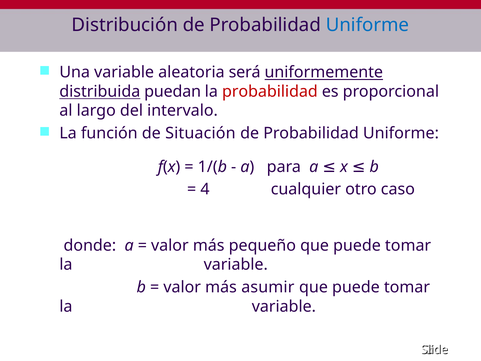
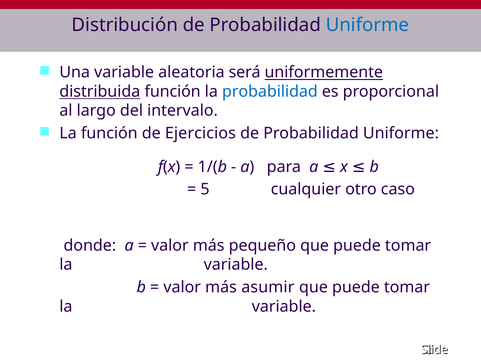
distribuida puedan: puedan -> función (173, 91)
probabilidad colour: red -> blue (270, 91)
Situación: Situación -> Ejercicios (200, 133)
4: 4 -> 5 (205, 189)
